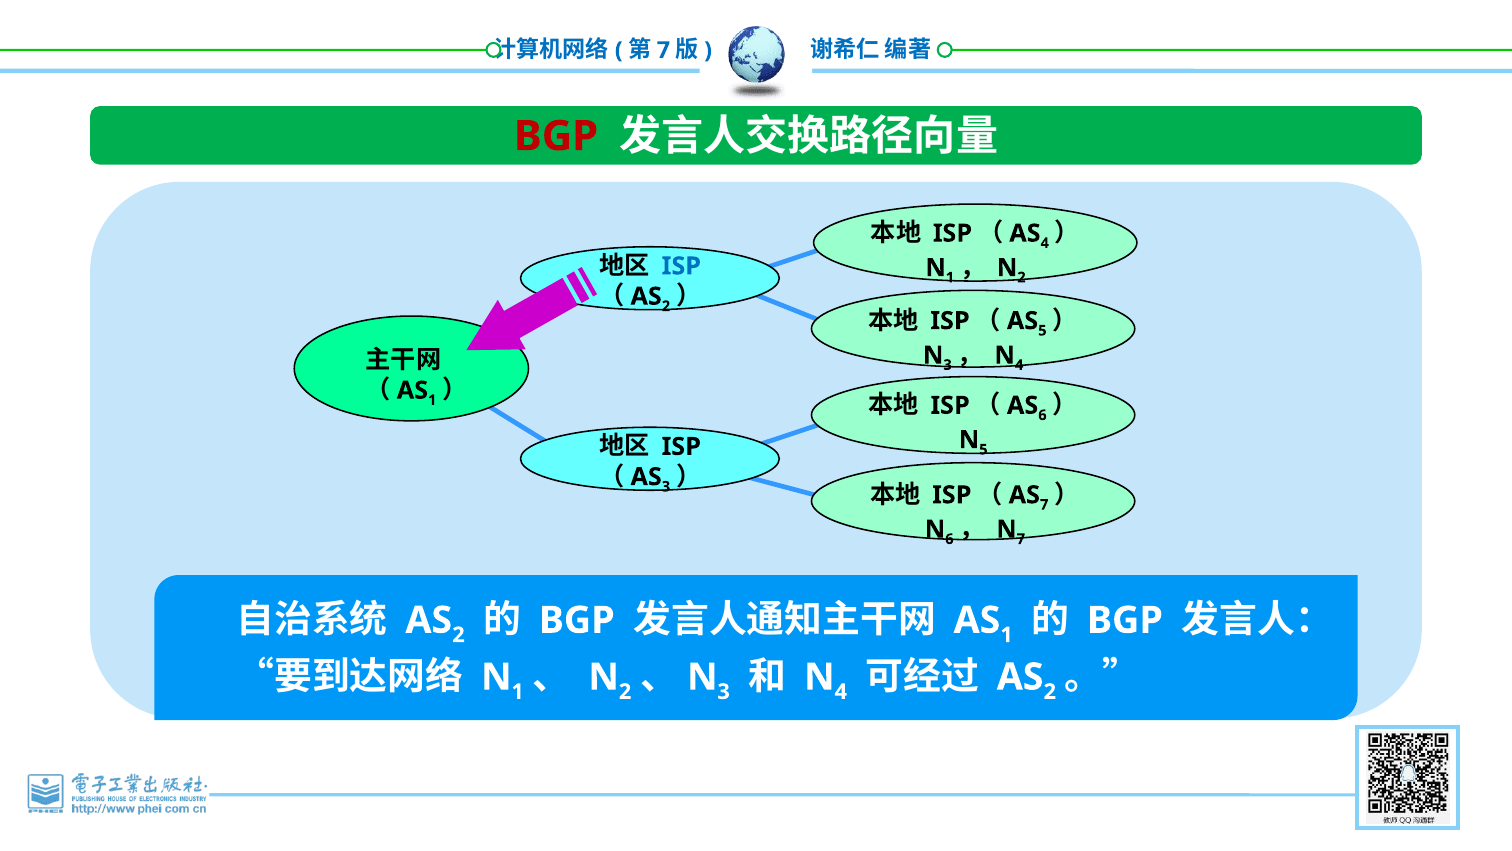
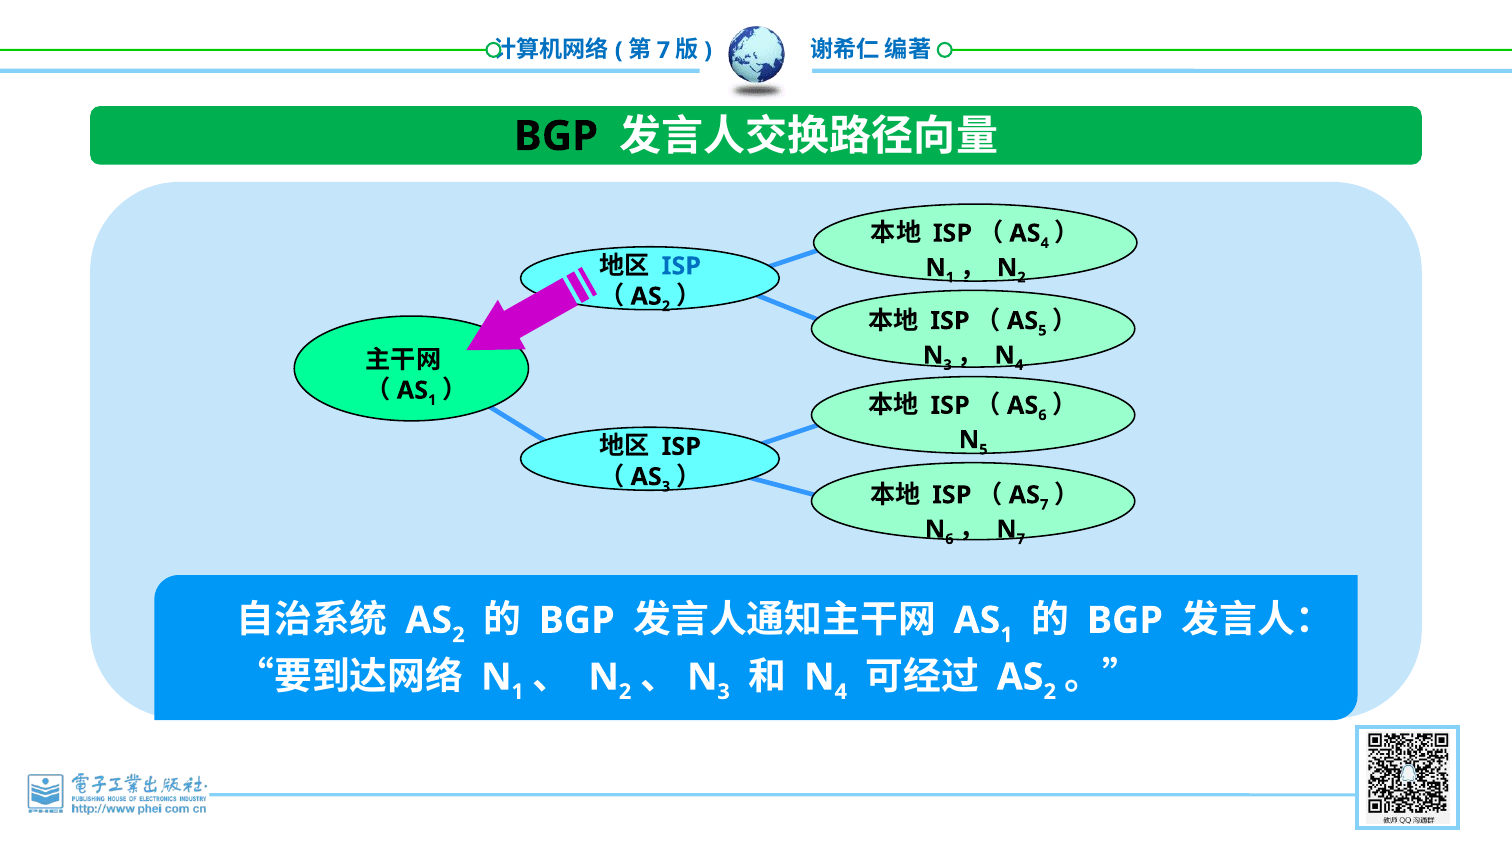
BGP colour: red -> black (556, 136)
